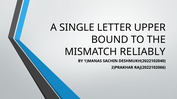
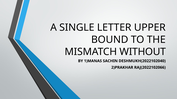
RELIABLY: RELIABLY -> WITHOUT (143, 52)
